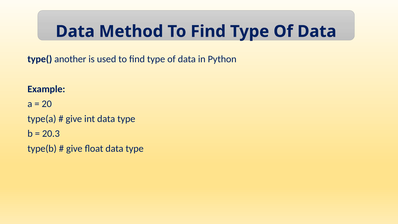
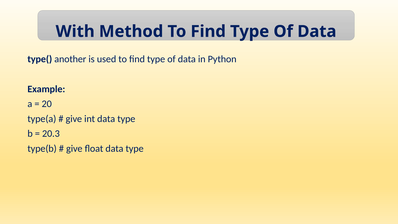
Data: Data -> With (75, 31)
